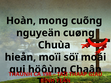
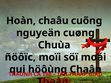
mong: mong -> chaâu (53, 21)
hieån: hieån -> ñöôïc (20, 57)
